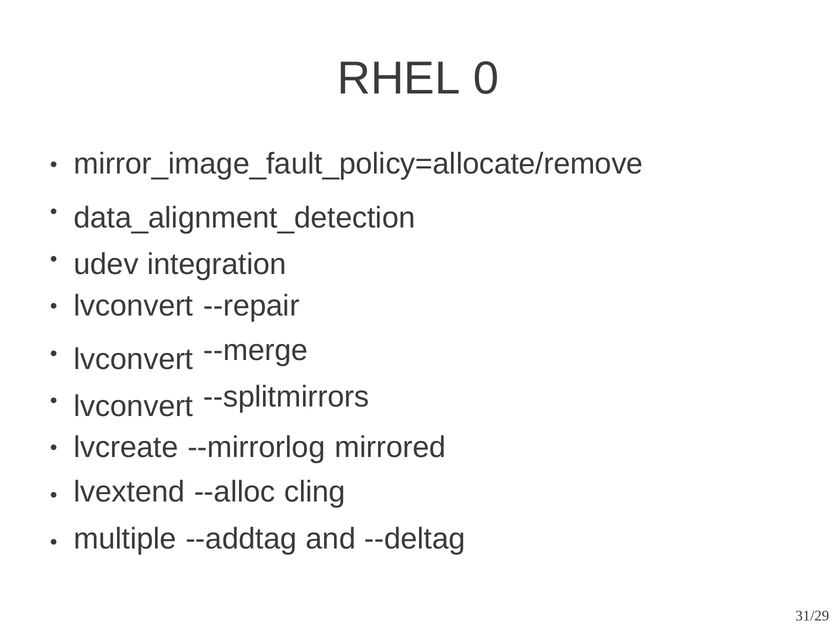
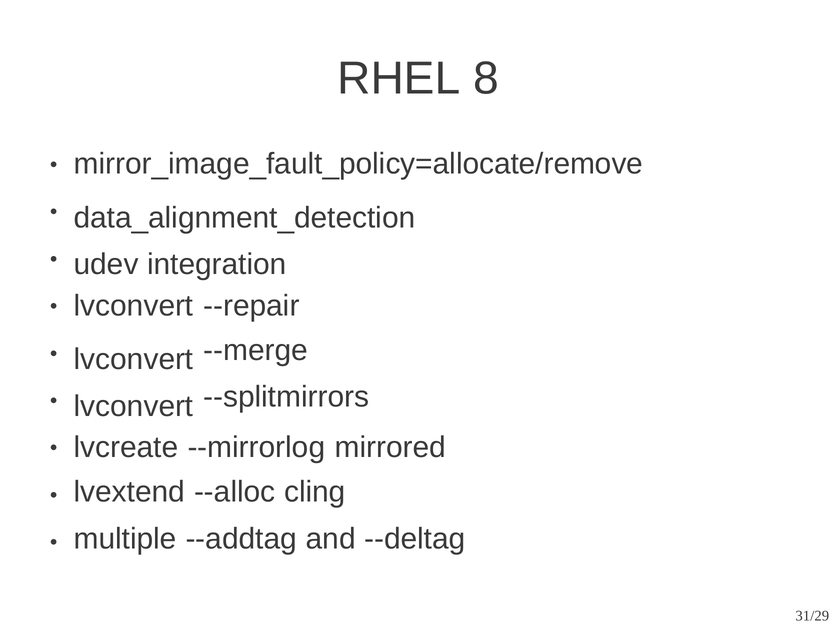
0: 0 -> 8 (486, 79)
